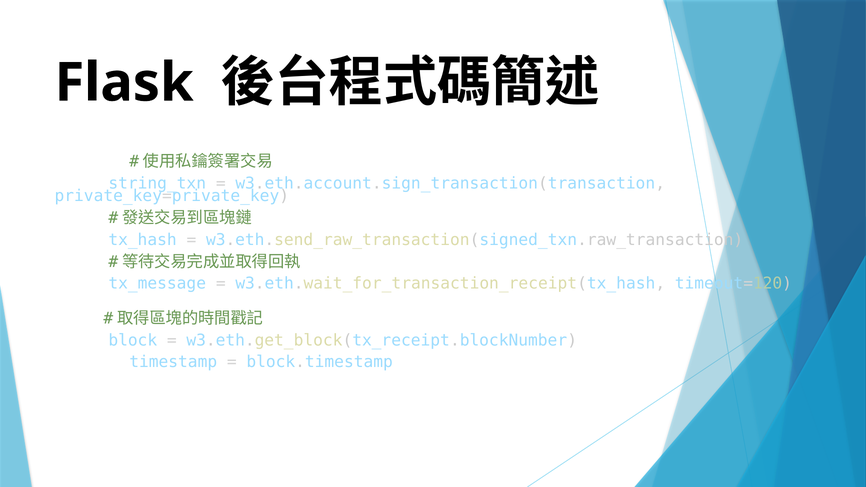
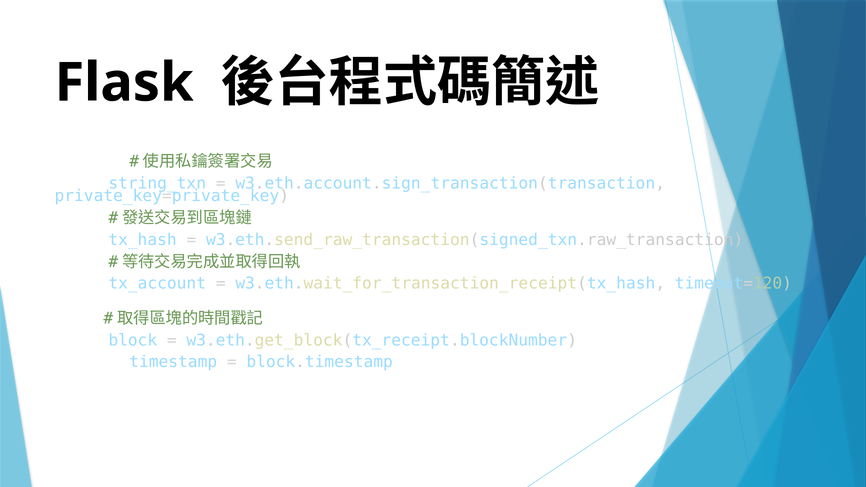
tx_message: tx_message -> tx_account (157, 284)
